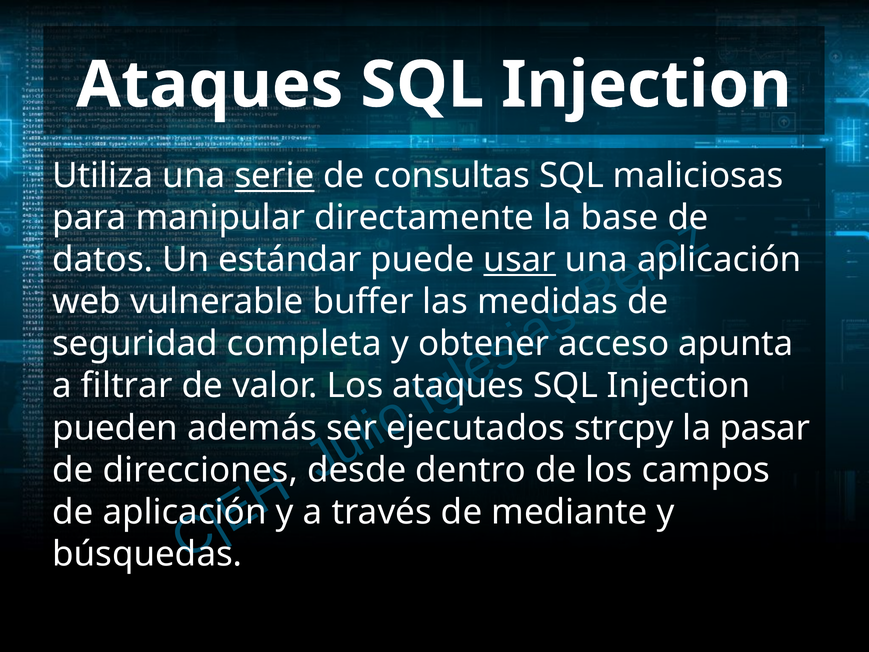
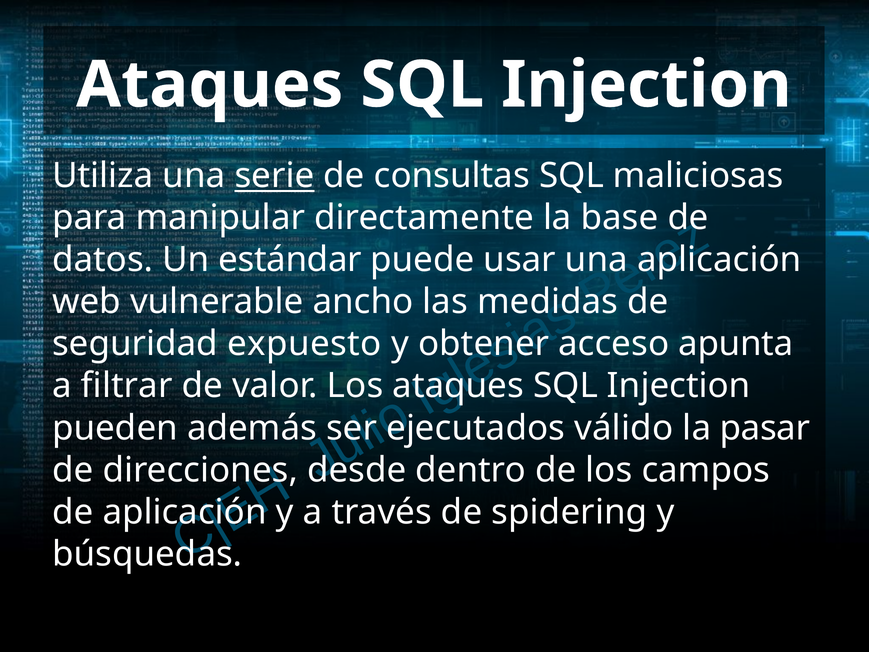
usar underline: present -> none (520, 260)
buffer: buffer -> ancho (363, 302)
completa: completa -> expuesto (304, 344)
strcpy: strcpy -> válido (624, 428)
mediante: mediante -> spidering (569, 512)
